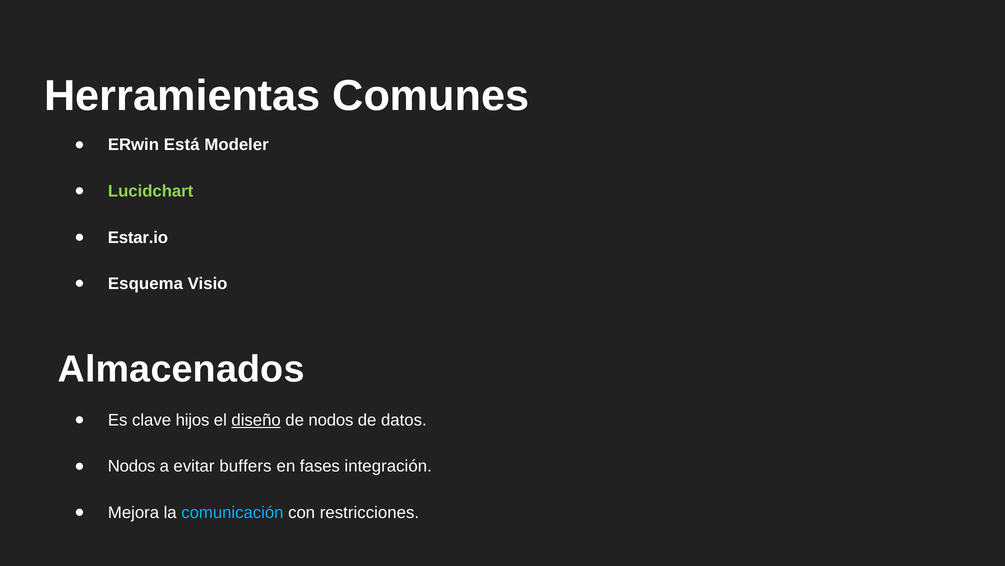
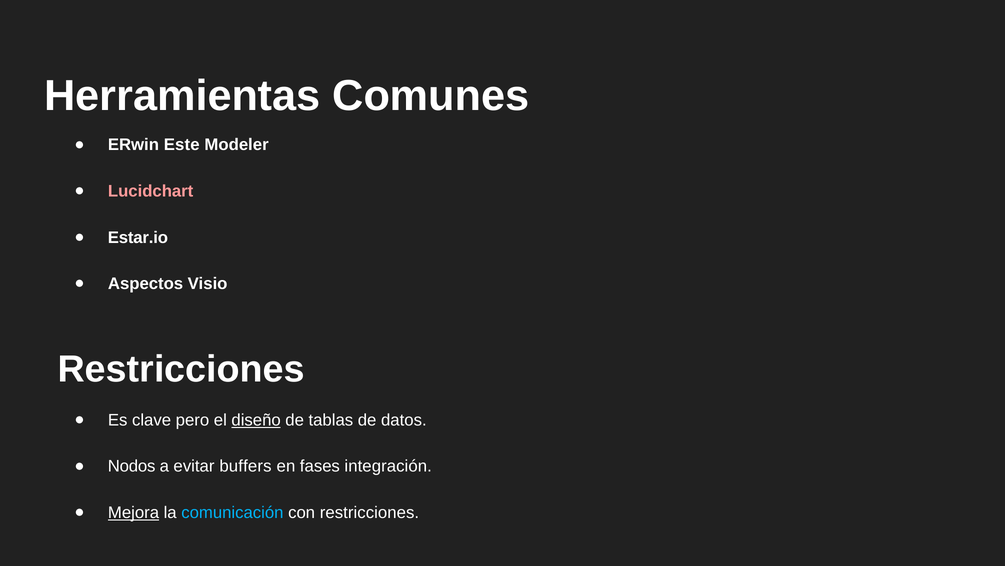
Está: Está -> Este (182, 145)
Lucidchart colour: light green -> pink (151, 191)
Esquema: Esquema -> Aspectos (146, 283)
Almacenados: Almacenados -> Restricciones (181, 369)
hijos: hijos -> pero (192, 420)
de nodos: nodos -> tablas (331, 420)
Mejora underline: none -> present (134, 512)
